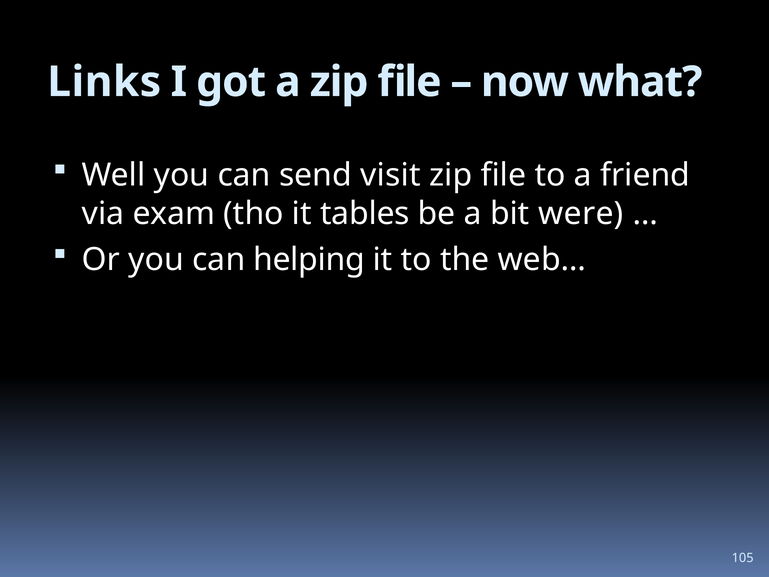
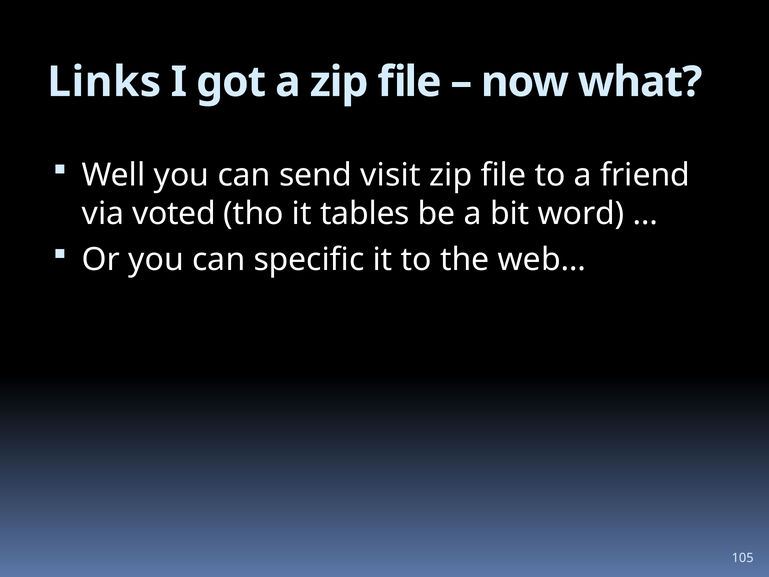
exam: exam -> voted (174, 214)
were: were -> word (581, 214)
helping: helping -> specific (309, 260)
